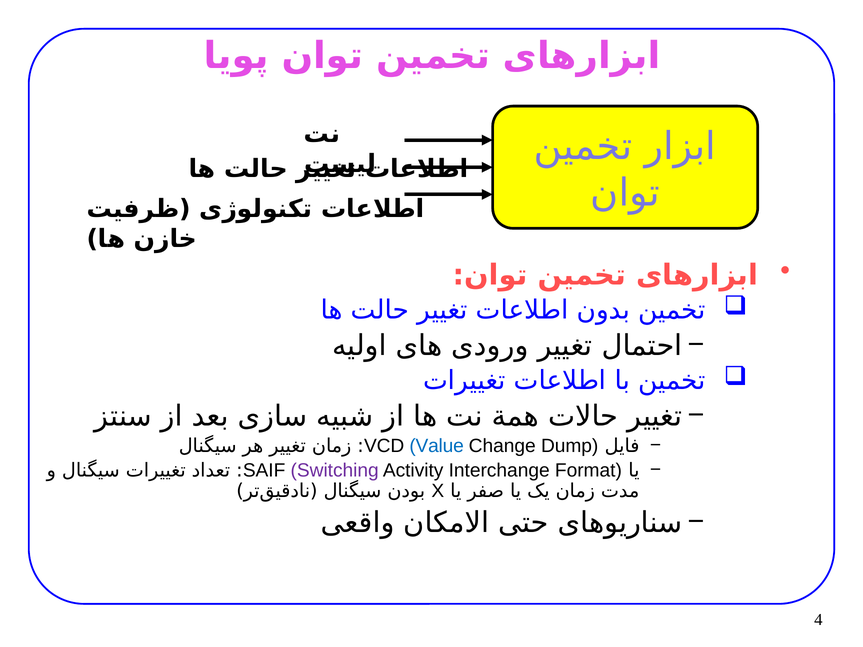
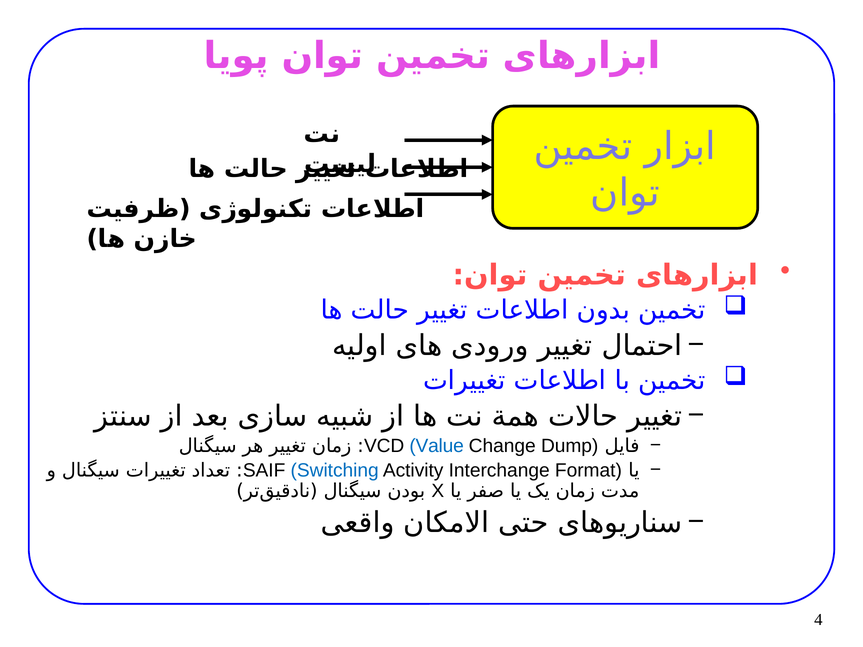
Switching colour: purple -> blue (335, 471)
